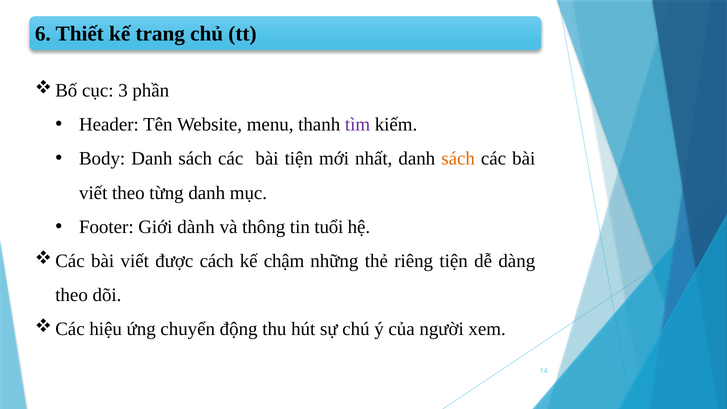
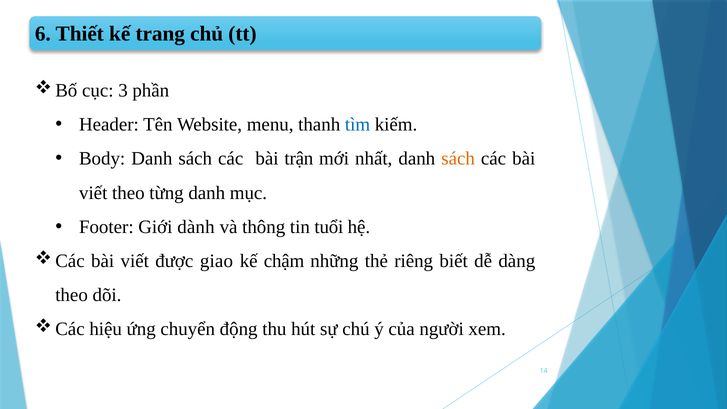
tìm colour: purple -> blue (358, 125)
bài tiện: tiện -> trận (299, 159)
cách: cách -> giao (216, 261)
riêng tiện: tiện -> biết (454, 261)
